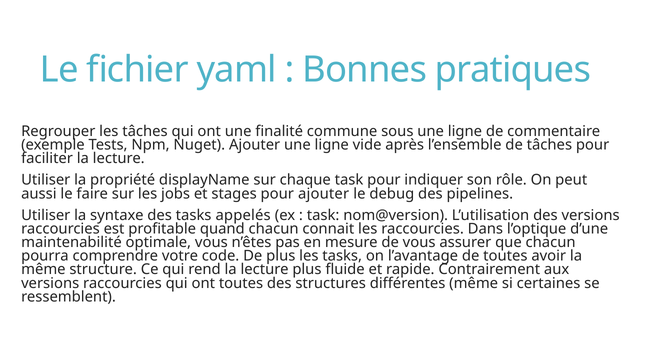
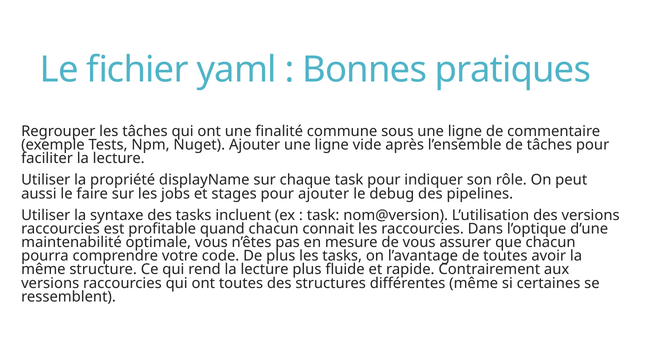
appelés: appelés -> incluent (243, 215)
